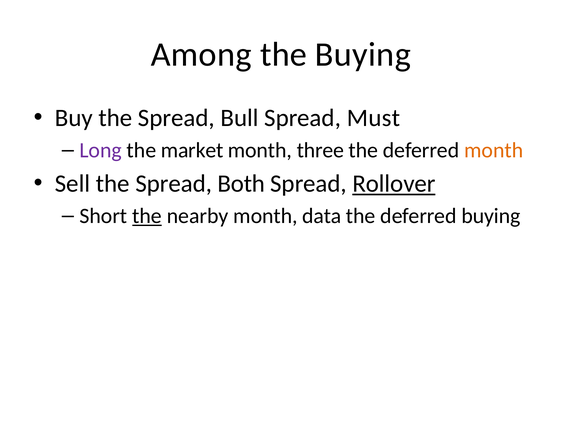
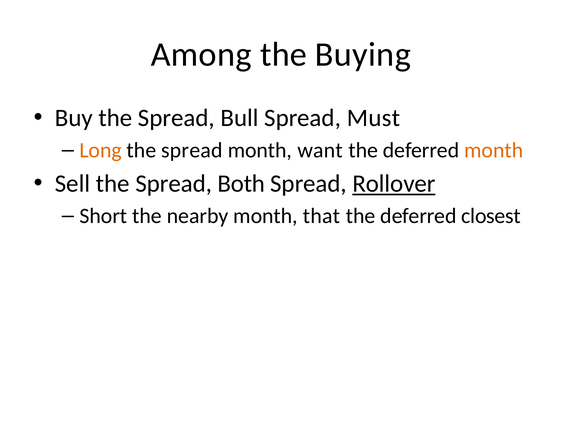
Long colour: purple -> orange (101, 150)
market: market -> spread (192, 150)
three: three -> want (320, 150)
the underline: present -> none (147, 216)
data: data -> that (322, 216)
deferred buying: buying -> closest (491, 216)
